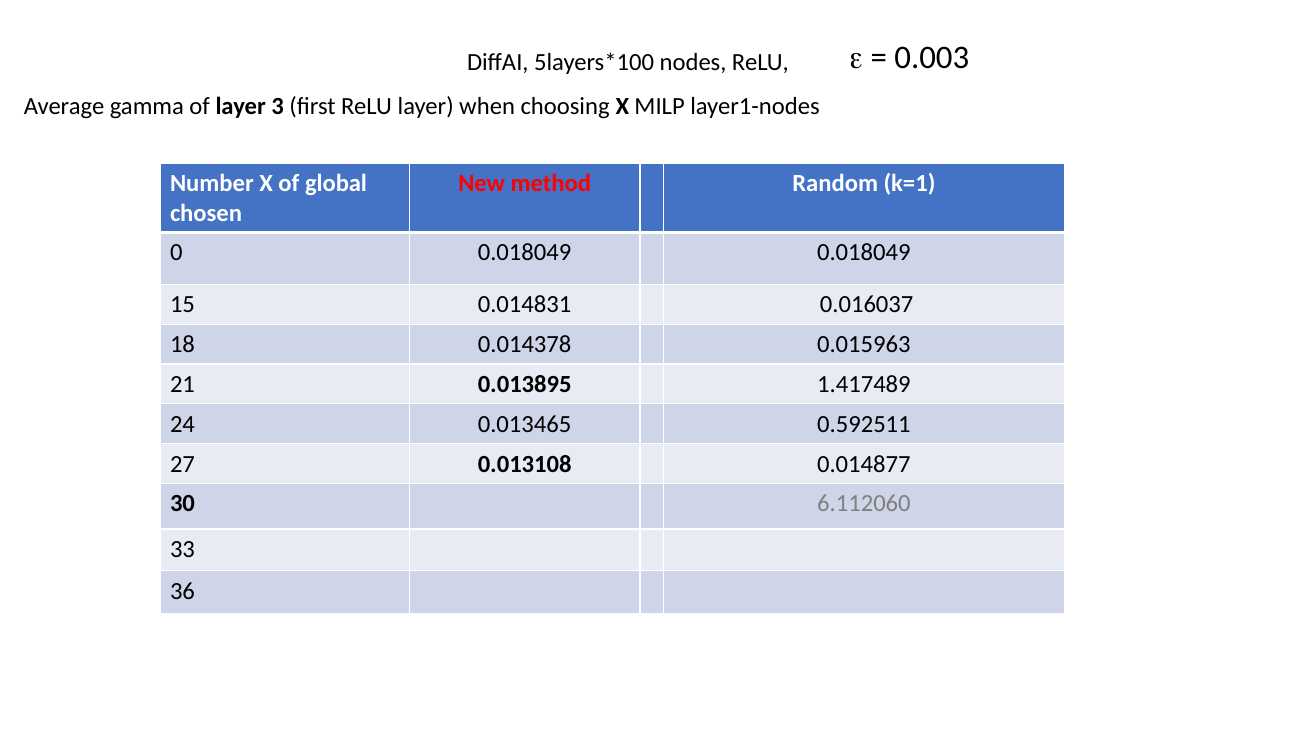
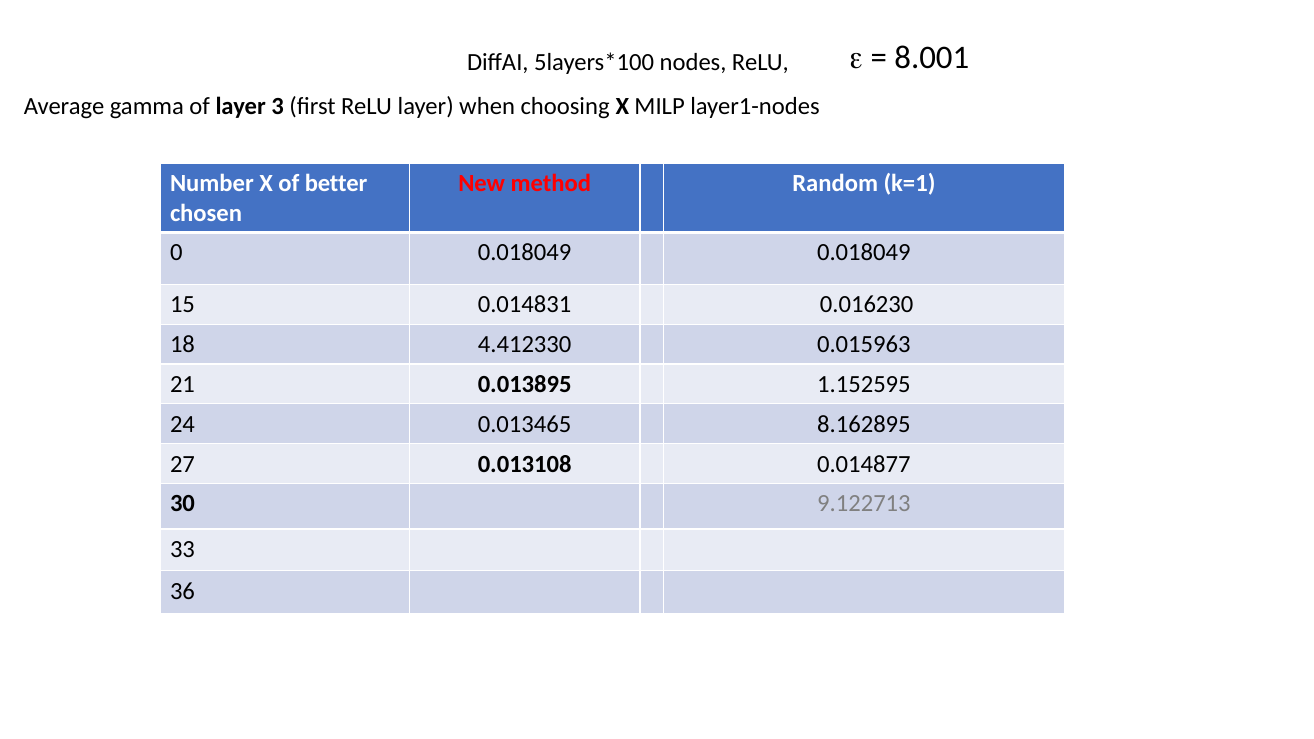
0.003: 0.003 -> 8.001 (932, 57)
global: global -> better (336, 184)
0.016037: 0.016037 -> 0.016230 (867, 305)
0.014378: 0.014378 -> 4.412330 (525, 345)
1.417489: 1.417489 -> 1.152595 (864, 384)
0.592511: 0.592511 -> 8.162895 (864, 424)
6.112060: 6.112060 -> 9.122713 (864, 504)
